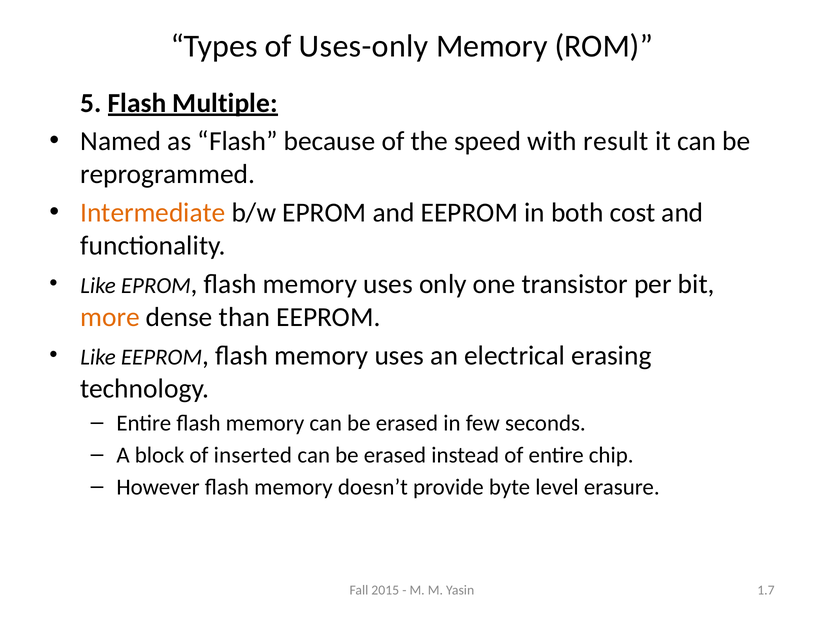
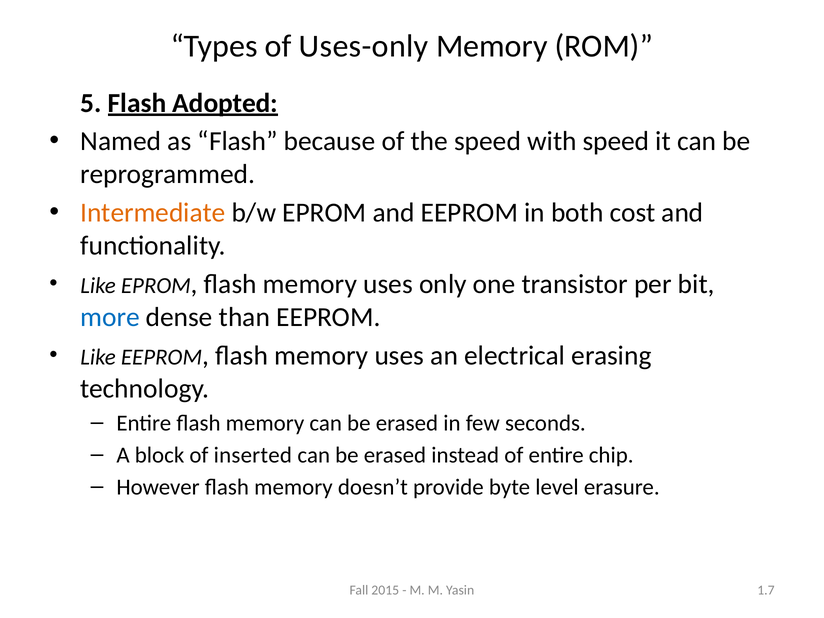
Multiple: Multiple -> Adopted (225, 103)
with result: result -> speed (616, 141)
more colour: orange -> blue (110, 317)
